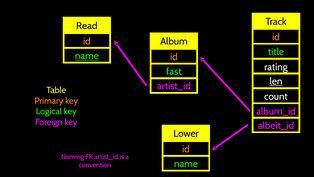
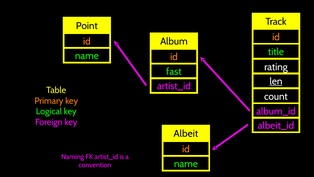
Read: Read -> Point (87, 26)
name underline: present -> none (87, 56)
Lower: Lower -> Albeit (186, 133)
